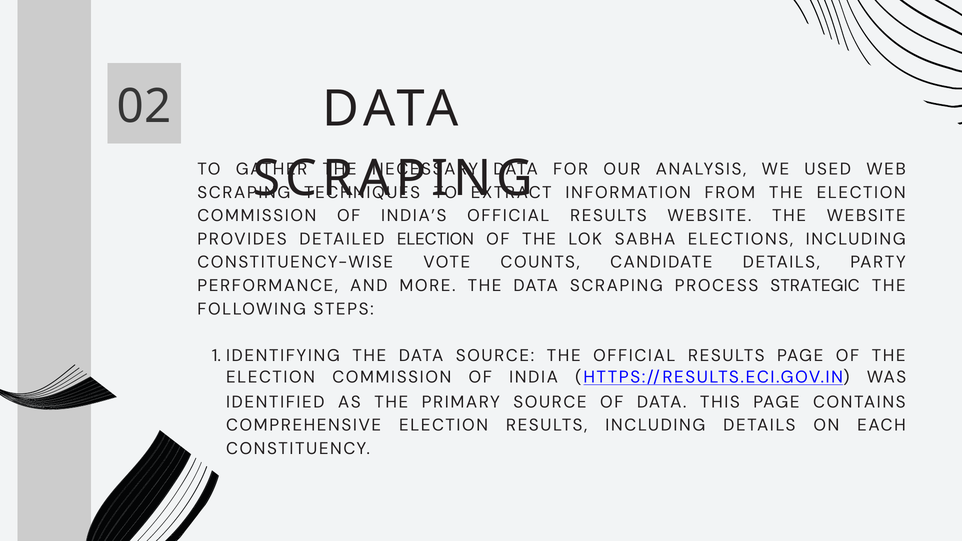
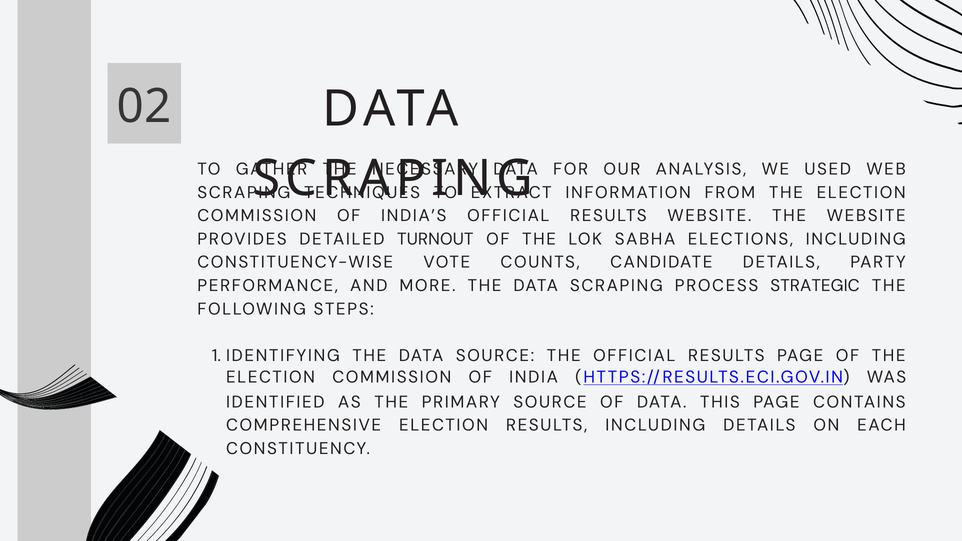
DETAILED ELECTION: ELECTION -> TURNOUT (435, 239)
